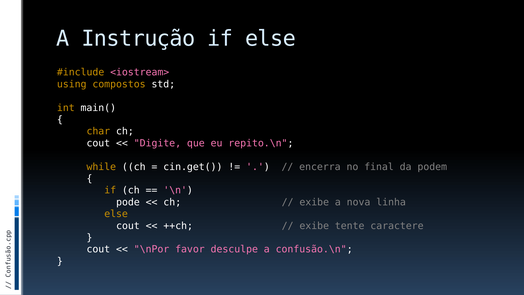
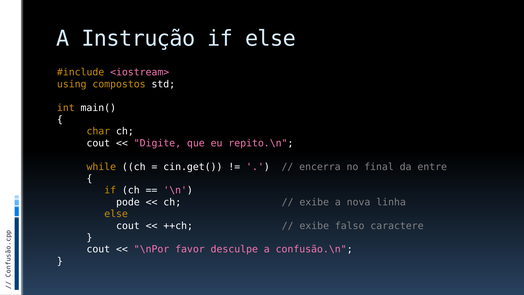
podem: podem -> entre (432, 167)
tente: tente -> falso (350, 226)
